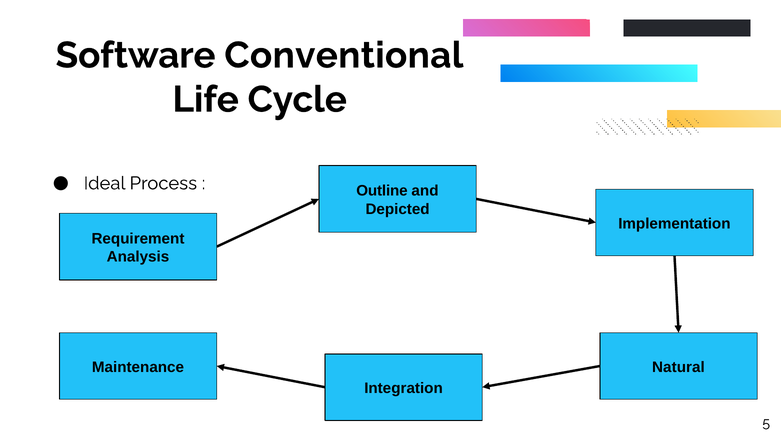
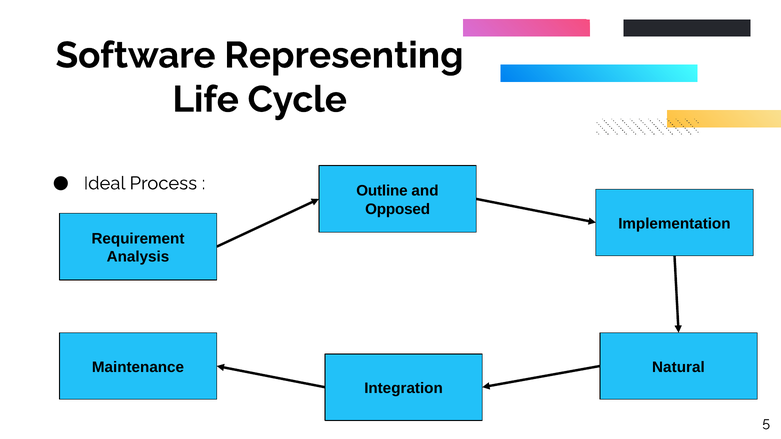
Conventional: Conventional -> Representing (344, 55)
Depicted: Depicted -> Opposed (398, 209)
